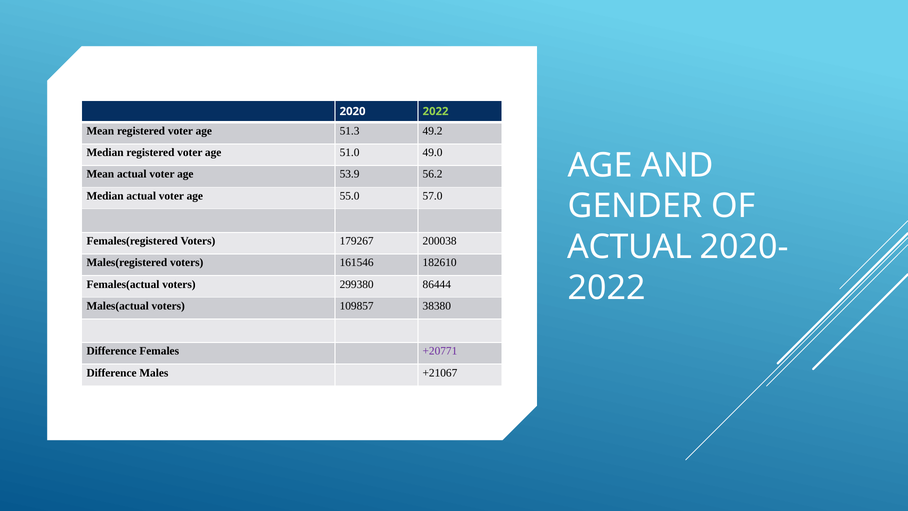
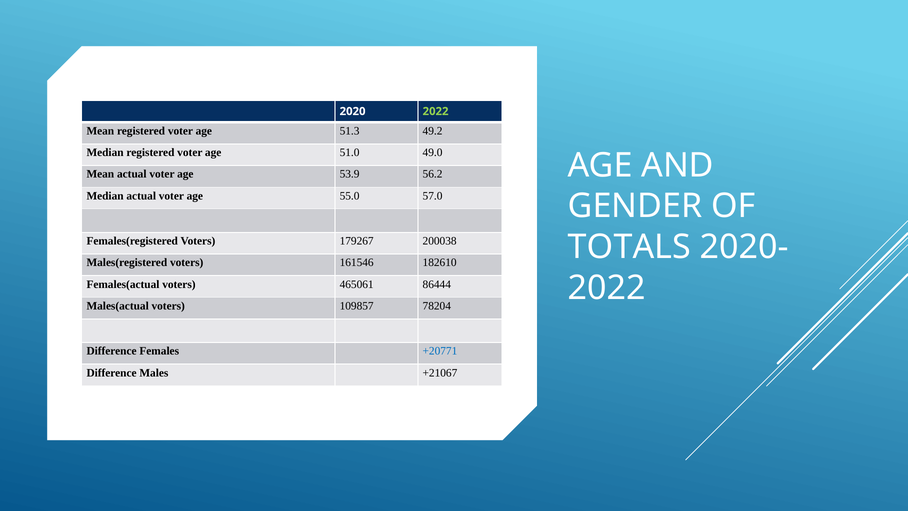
ACTUAL: ACTUAL -> TOTALS (629, 247)
299380: 299380 -> 465061 (357, 284)
38380: 38380 -> 78204 (437, 306)
+20771 colour: purple -> blue (440, 351)
